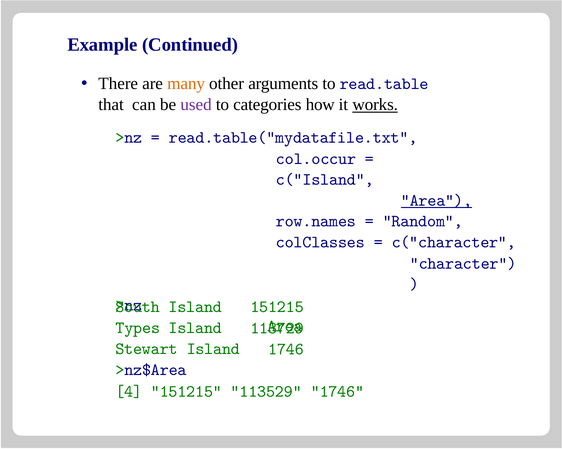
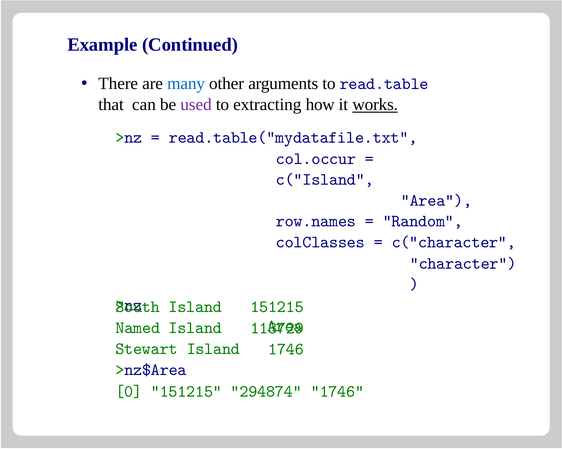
many colour: orange -> blue (186, 84)
categories: categories -> extracting (267, 105)
Area underline: present -> none (436, 200)
Types: Types -> Named (138, 328)
4: 4 -> 0 (129, 392)
113529: 113529 -> 294874 (266, 392)
